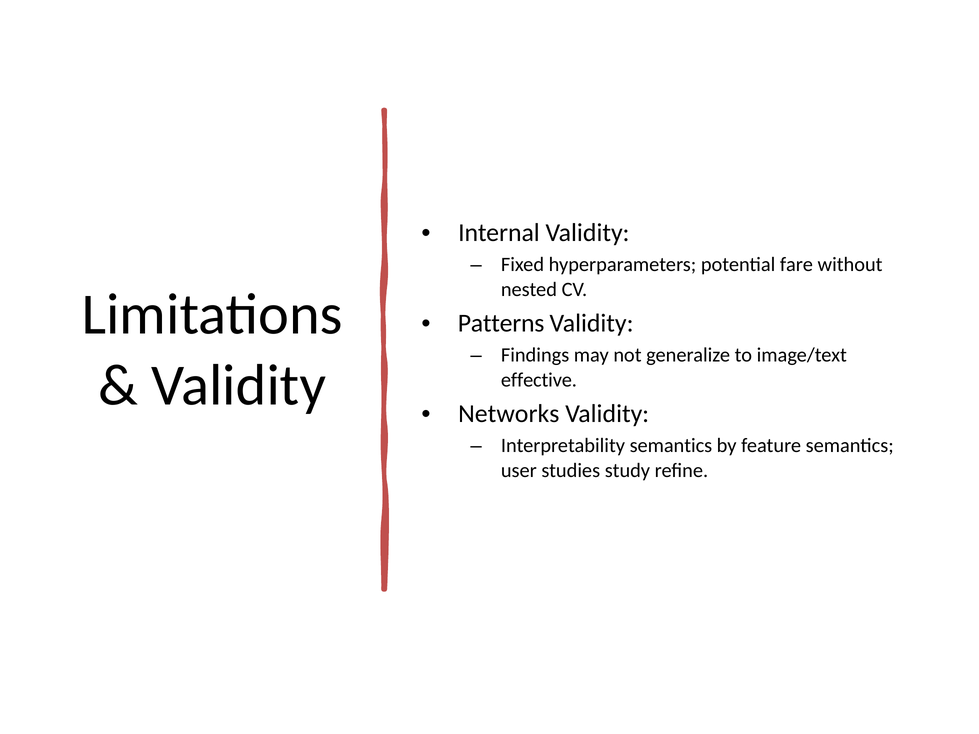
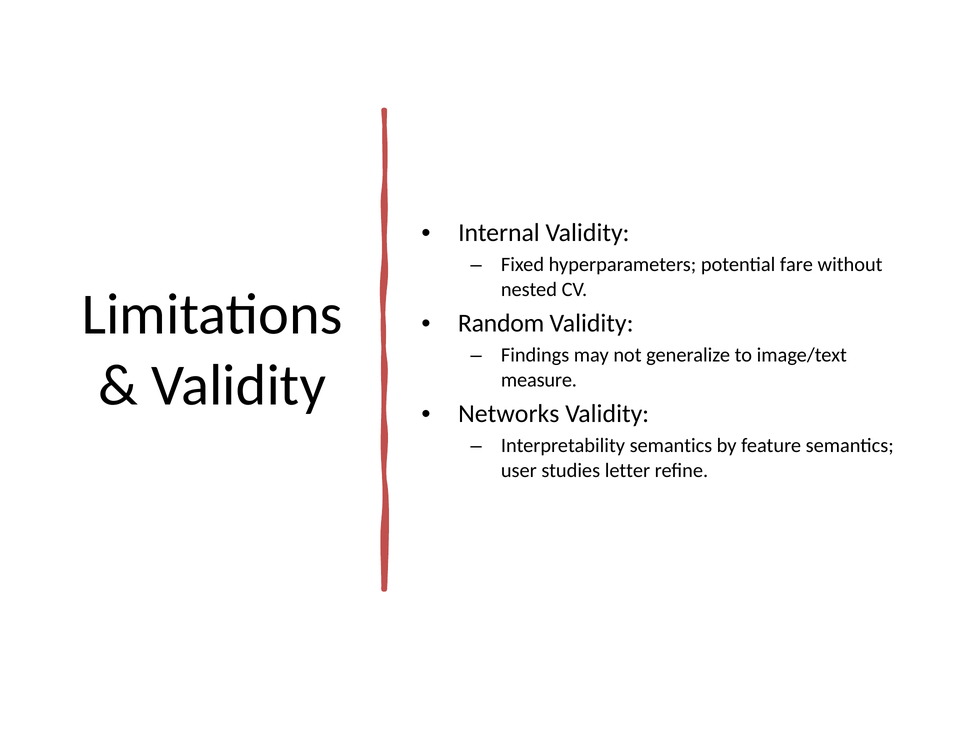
Patterns: Patterns -> Random (501, 323)
effective: effective -> measure (539, 380)
study: study -> letter (627, 471)
